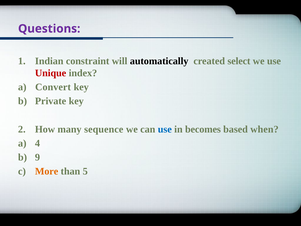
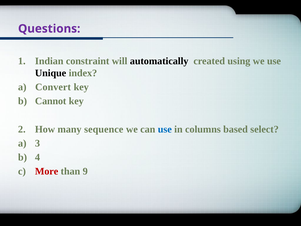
select: select -> using (239, 61)
Unique colour: red -> black (51, 73)
Private: Private -> Cannot (51, 101)
becomes: becomes -> columns (203, 129)
when: when -> select (265, 129)
4: 4 -> 3 (38, 143)
9: 9 -> 4 (38, 157)
More colour: orange -> red (47, 171)
5: 5 -> 9 (85, 171)
